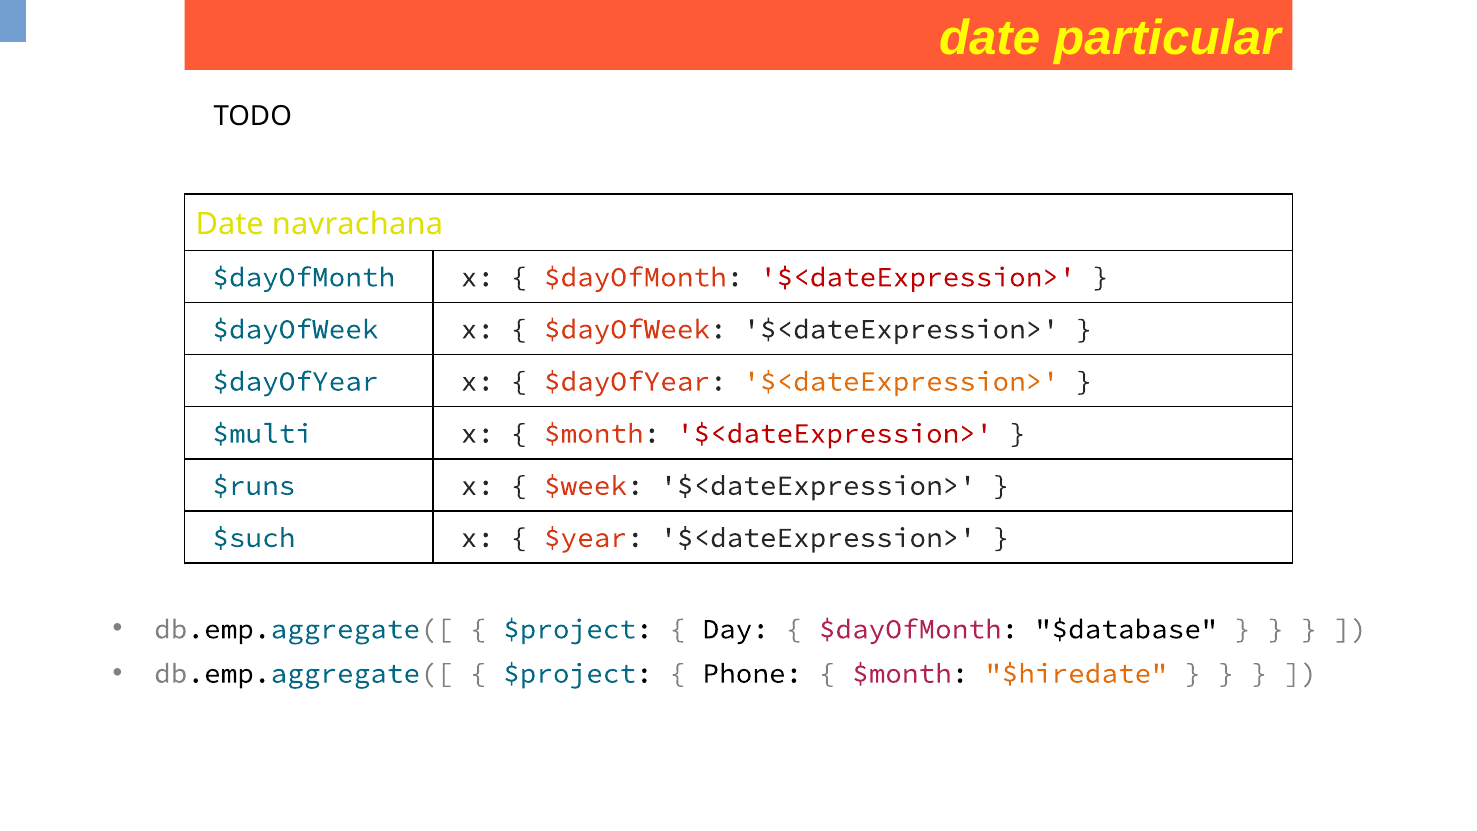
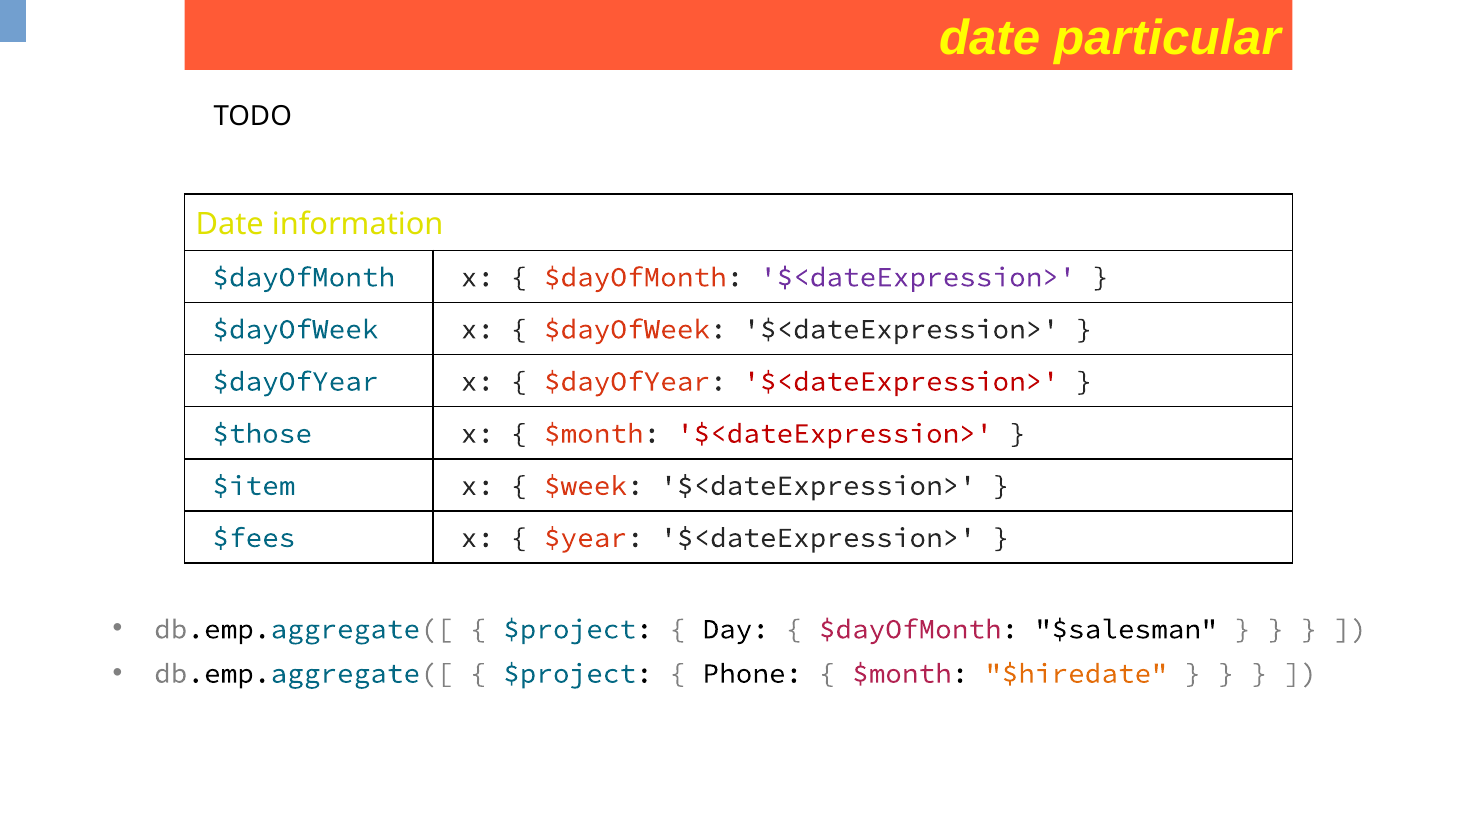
navrachana: navrachana -> information (358, 224)
$<dateExpression> colour: red -> purple (918, 277)
$<dateExpression> colour: orange -> red (901, 381)
$multi: $multi -> $those (262, 433)
$runs: $runs -> $item (254, 486)
$such: $such -> $fees (254, 538)
$database: $database -> $salesman (1126, 629)
